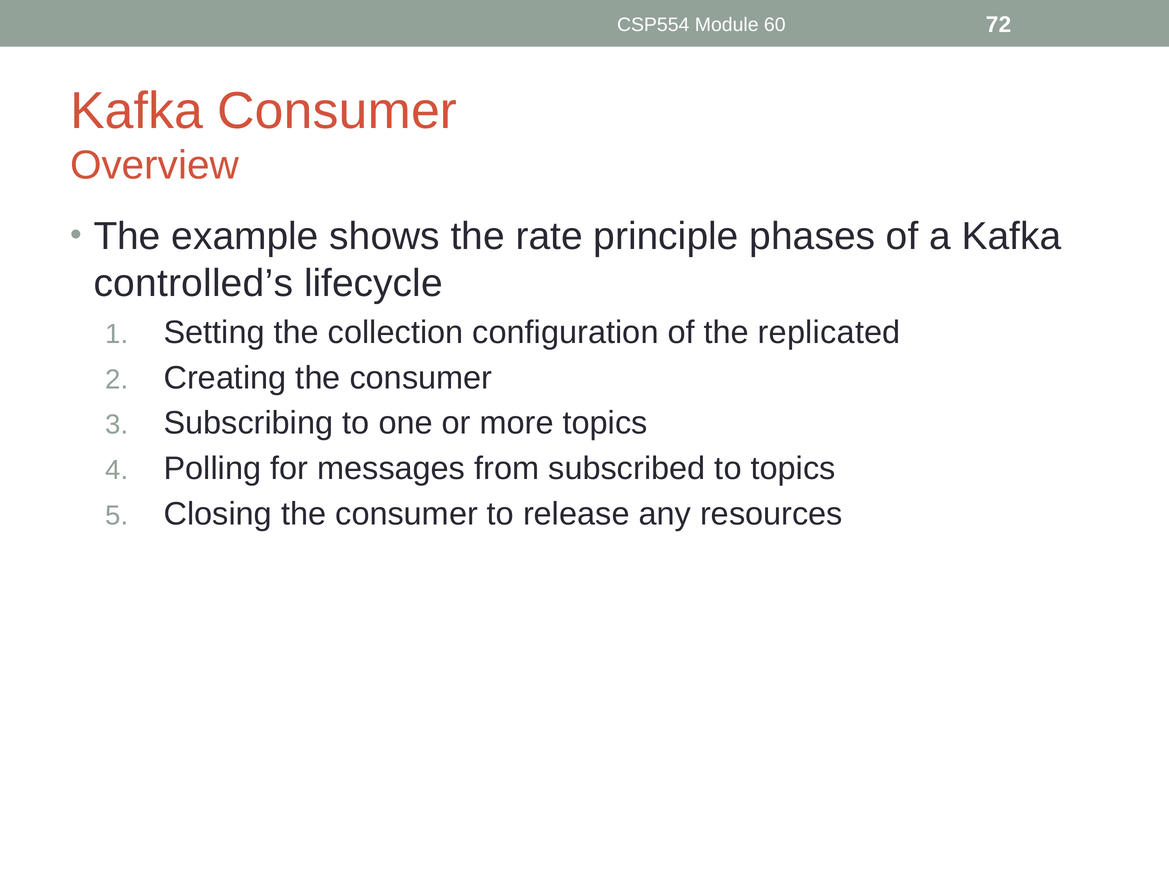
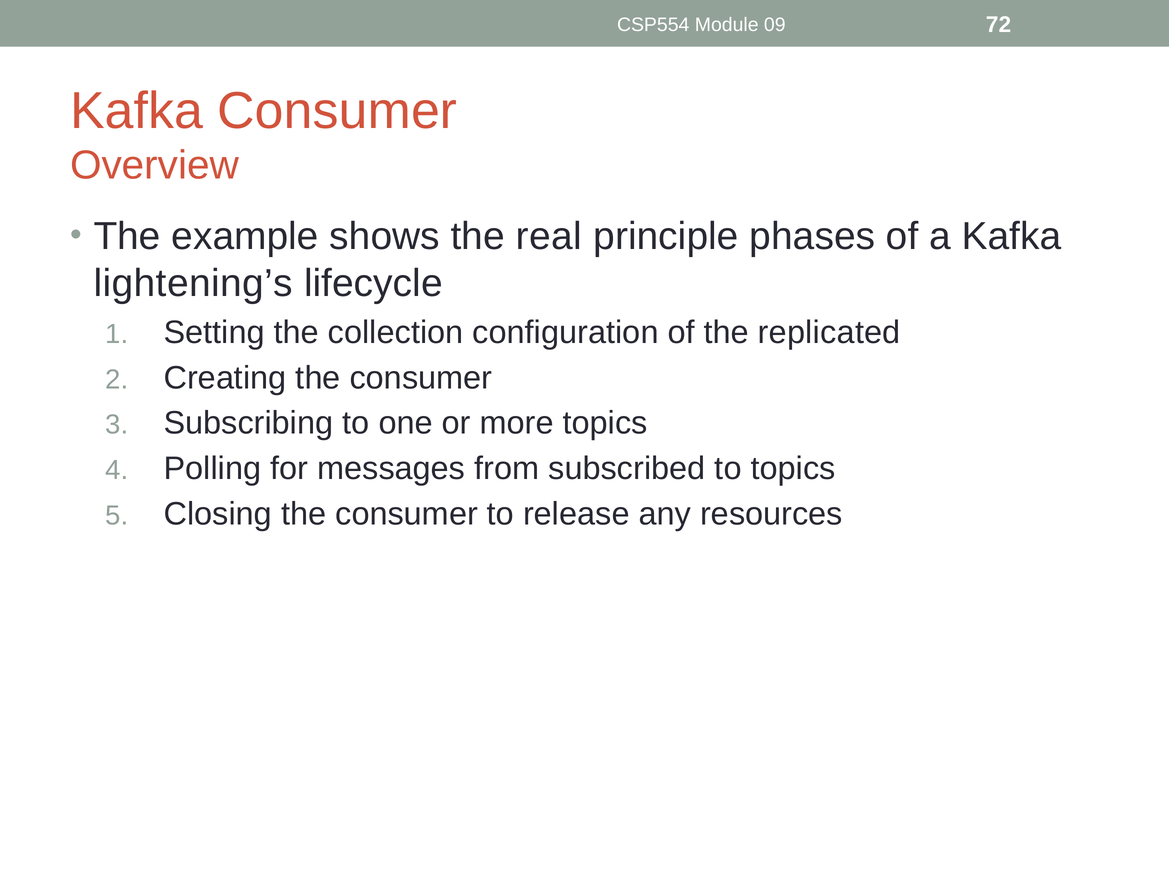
60: 60 -> 09 (775, 25)
rate: rate -> real (549, 237)
controlled’s: controlled’s -> lightening’s (193, 283)
